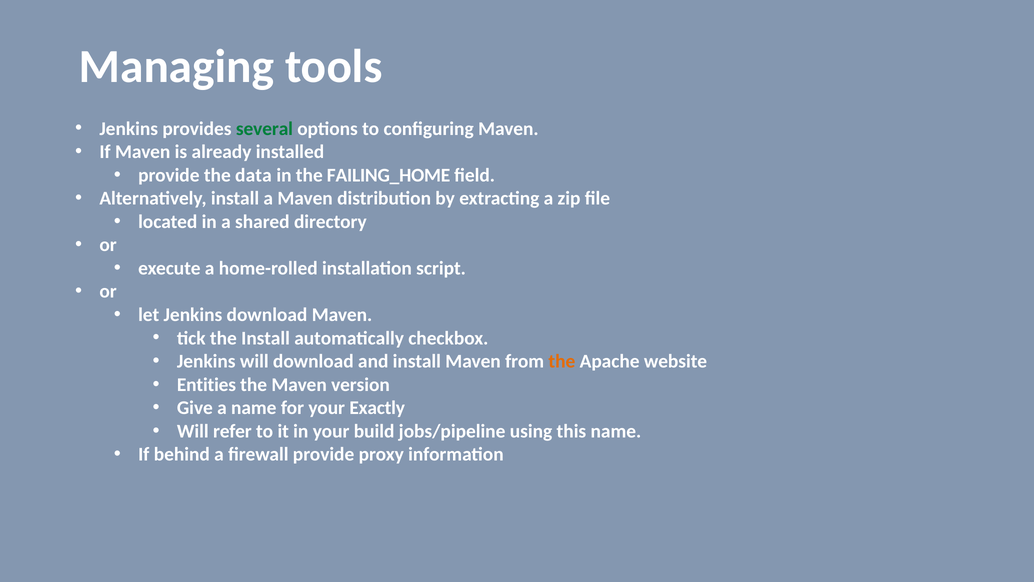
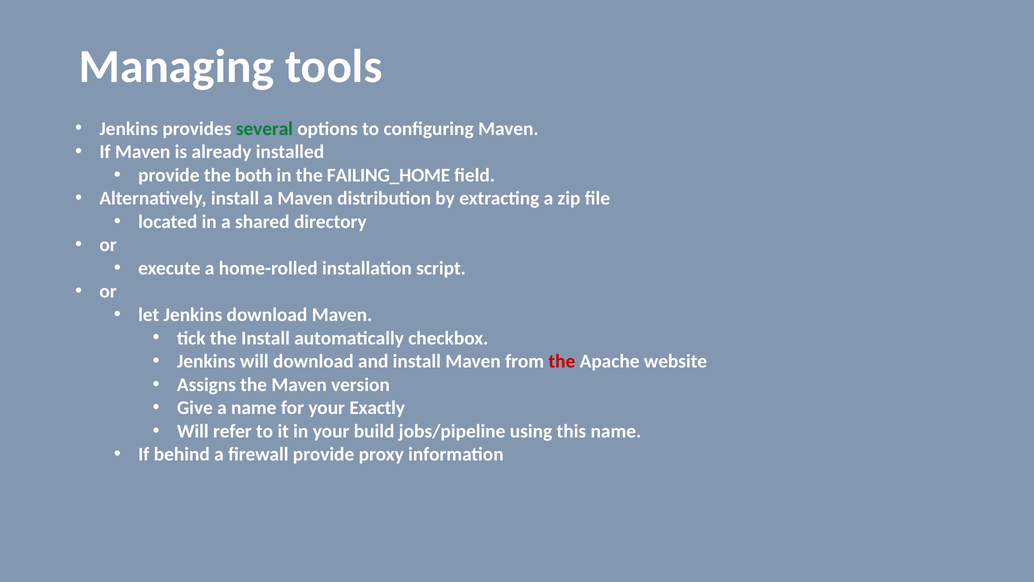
data: data -> both (254, 175)
the colour: orange -> red (562, 361)
Entities: Entities -> Assigns (206, 384)
